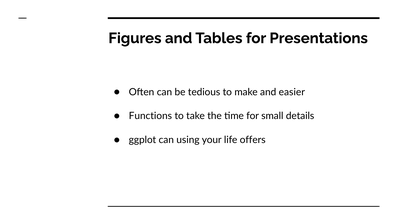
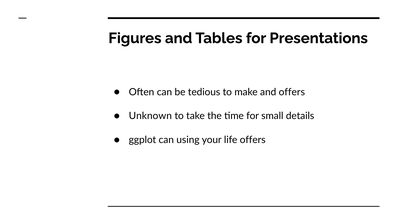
and easier: easier -> offers (292, 92)
Functions: Functions -> Unknown (150, 116)
